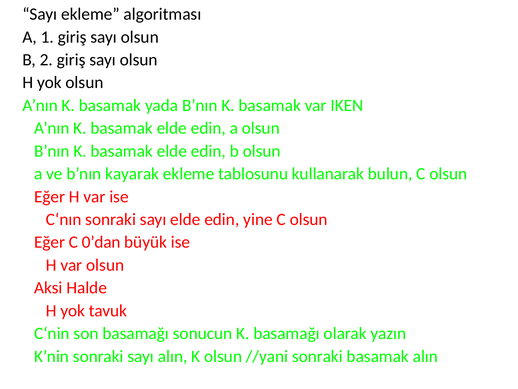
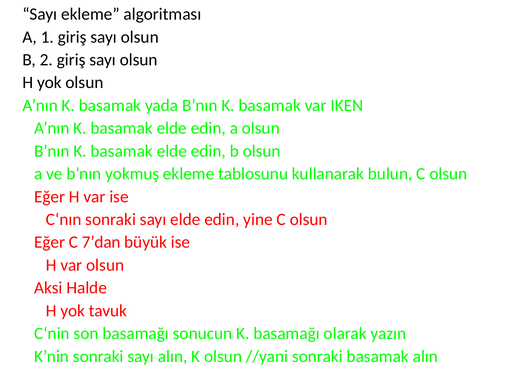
kayarak: kayarak -> yokmuş (132, 174)
0’dan: 0’dan -> 7’dan (101, 242)
